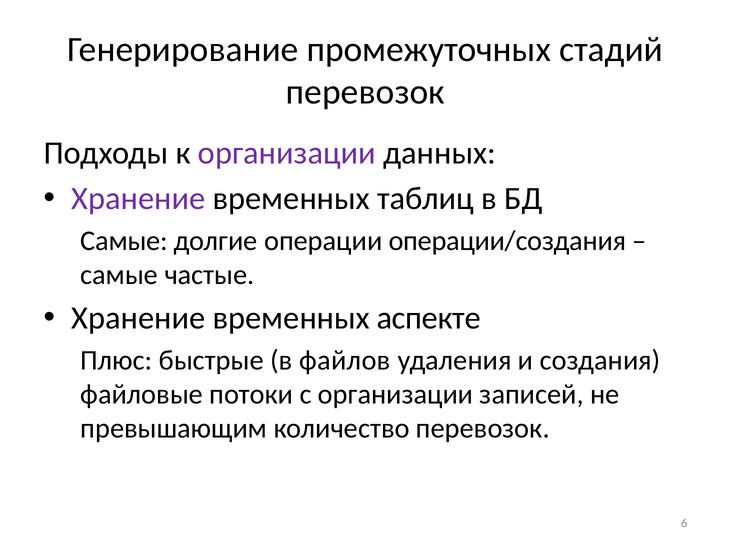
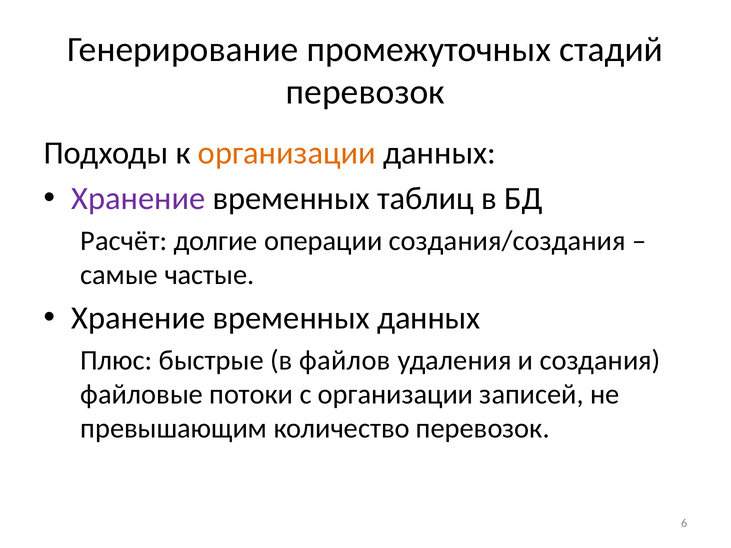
организации colour: purple -> orange (287, 153)
Самые: Самые -> Расчёт (124, 241)
операции/создания: операции/создания -> создания/создания (507, 241)
временных аспекте: аспекте -> данных (429, 318)
